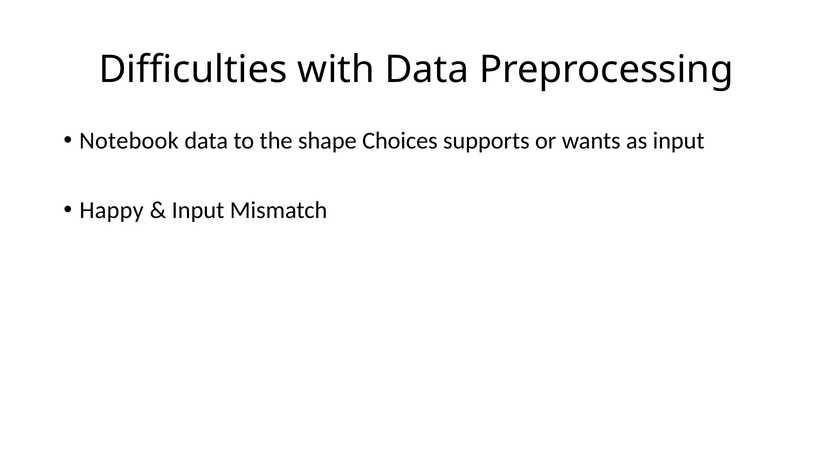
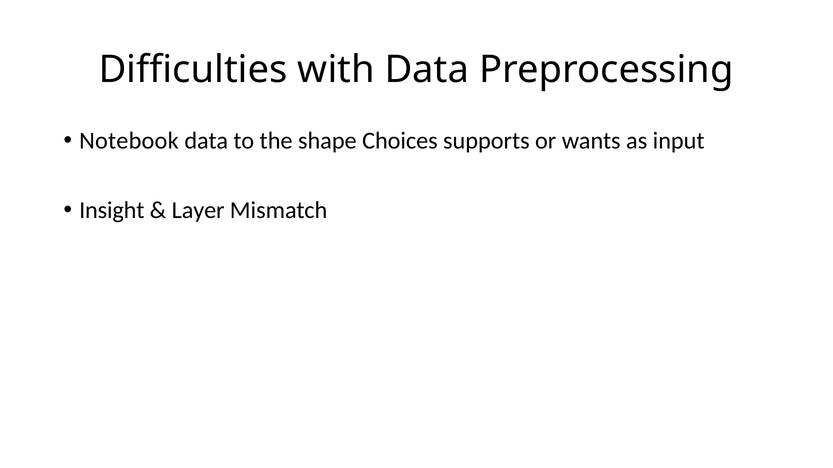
Happy: Happy -> Insight (112, 211)
Input: Input -> Layer (198, 211)
